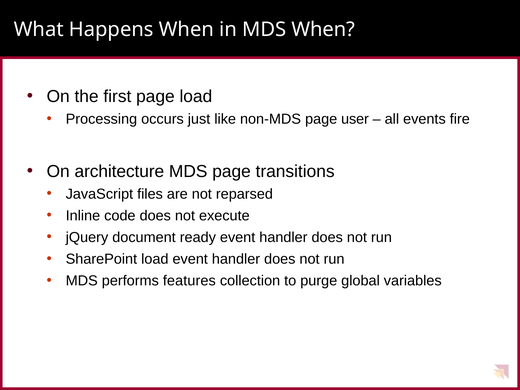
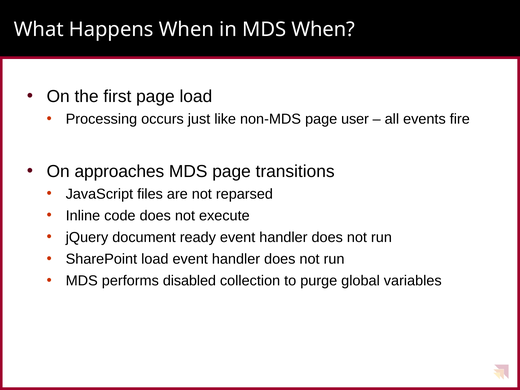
architecture: architecture -> approaches (119, 171)
features: features -> disabled (189, 281)
